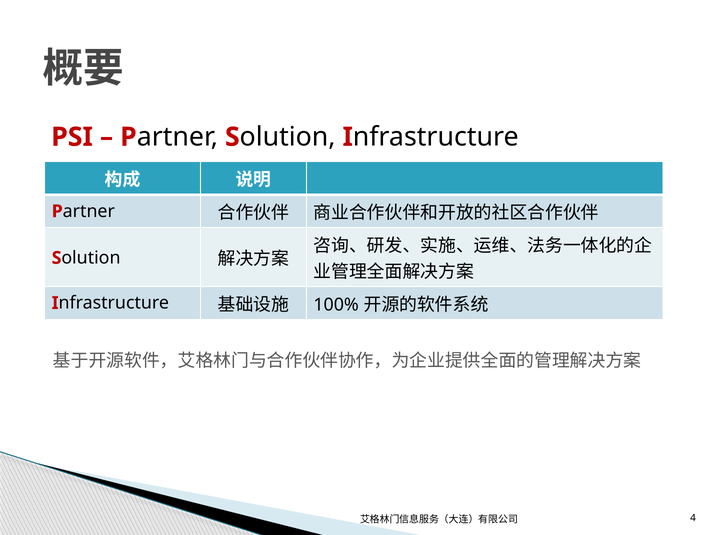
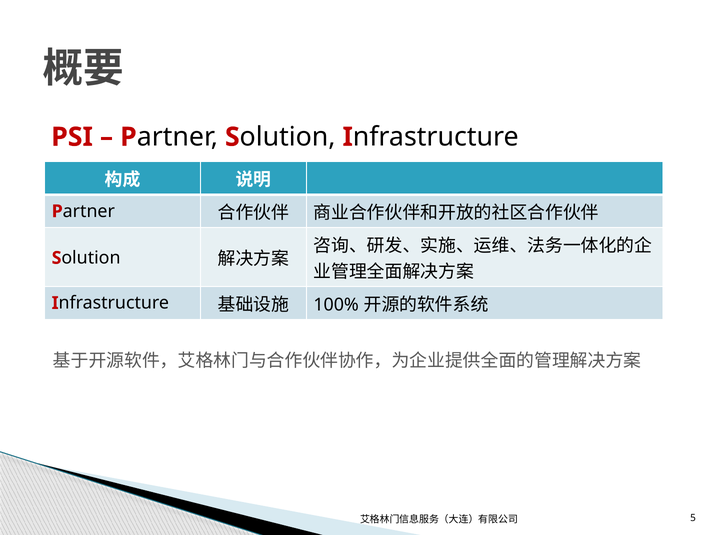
4: 4 -> 5 (693, 518)
